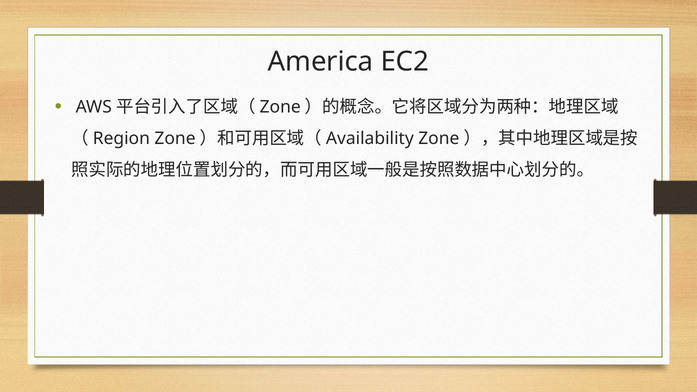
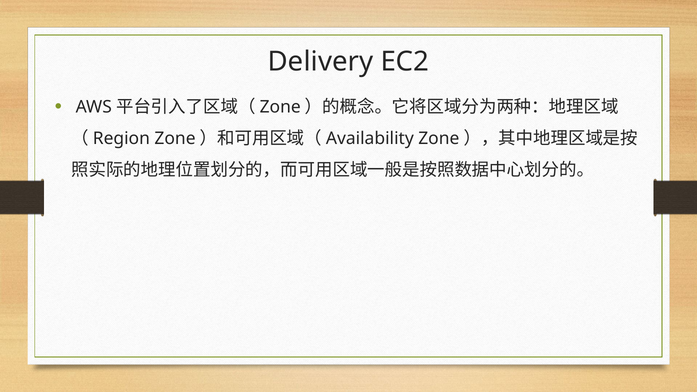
America: America -> Delivery (321, 62)
